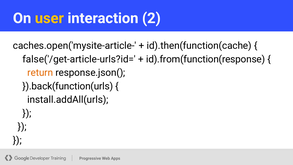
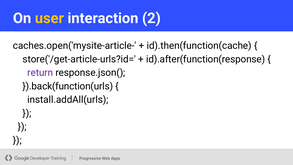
false('/get-article-urls?id=: false('/get-article-urls?id= -> store('/get-article-urls?id= (79, 59)
id).from(function(response: id).from(function(response -> id).after(function(response (206, 59)
return colour: orange -> purple (40, 73)
